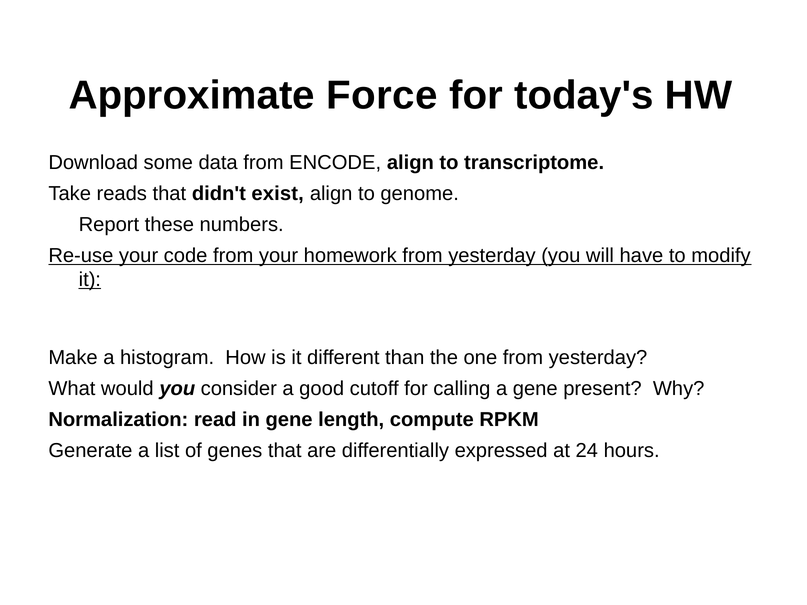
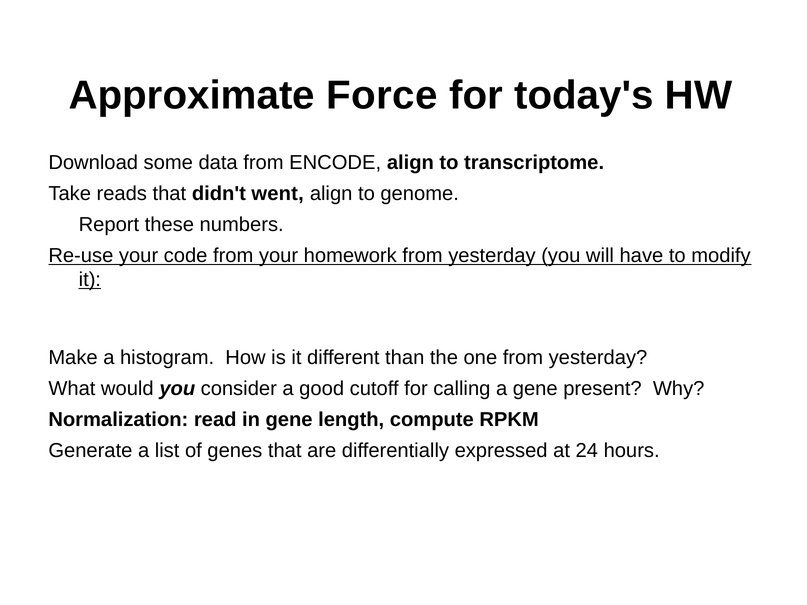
exist: exist -> went (278, 194)
